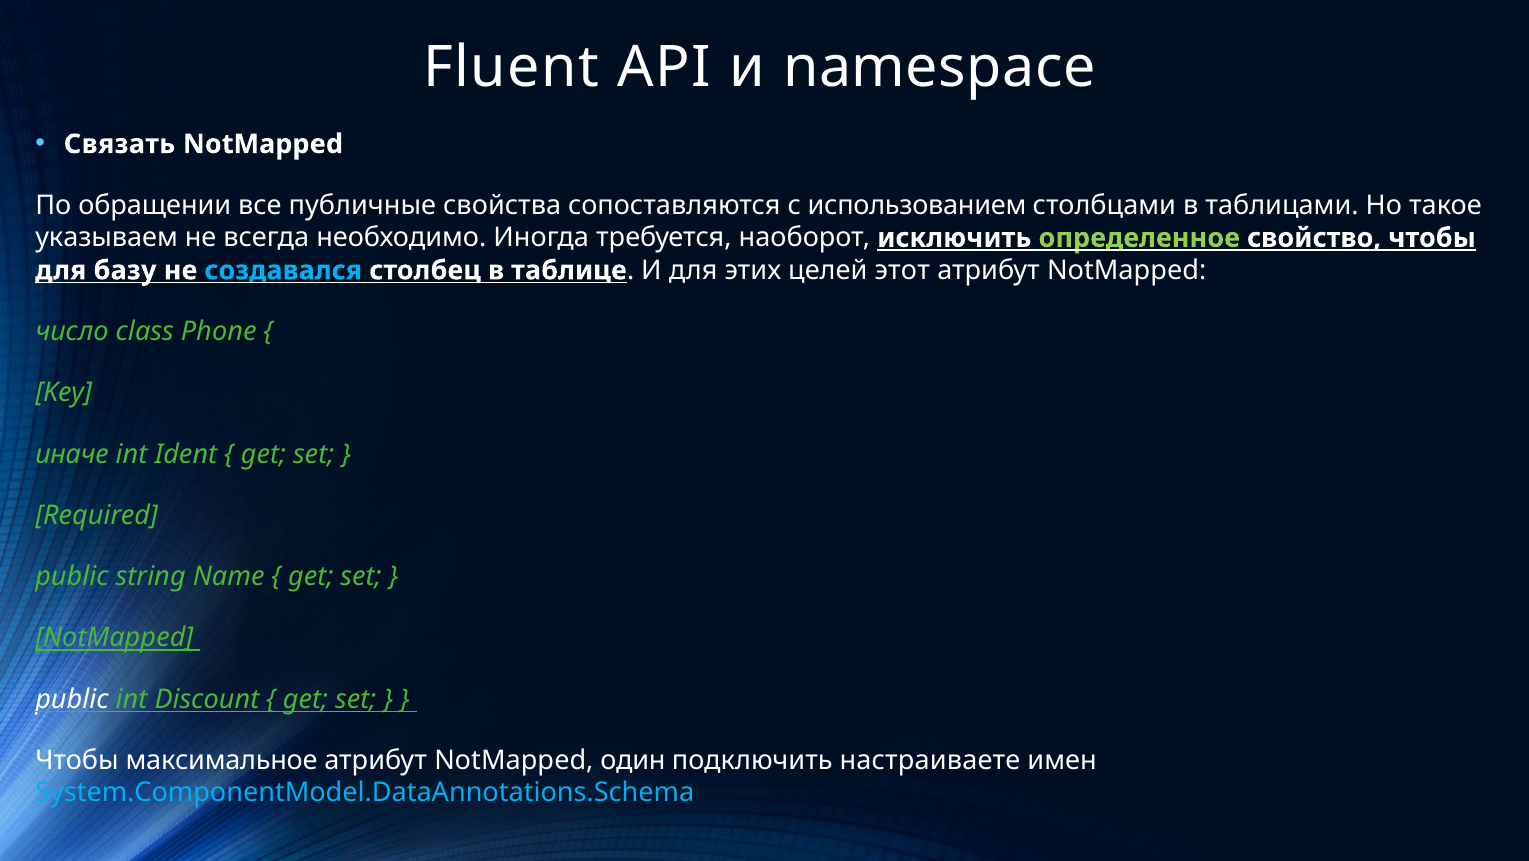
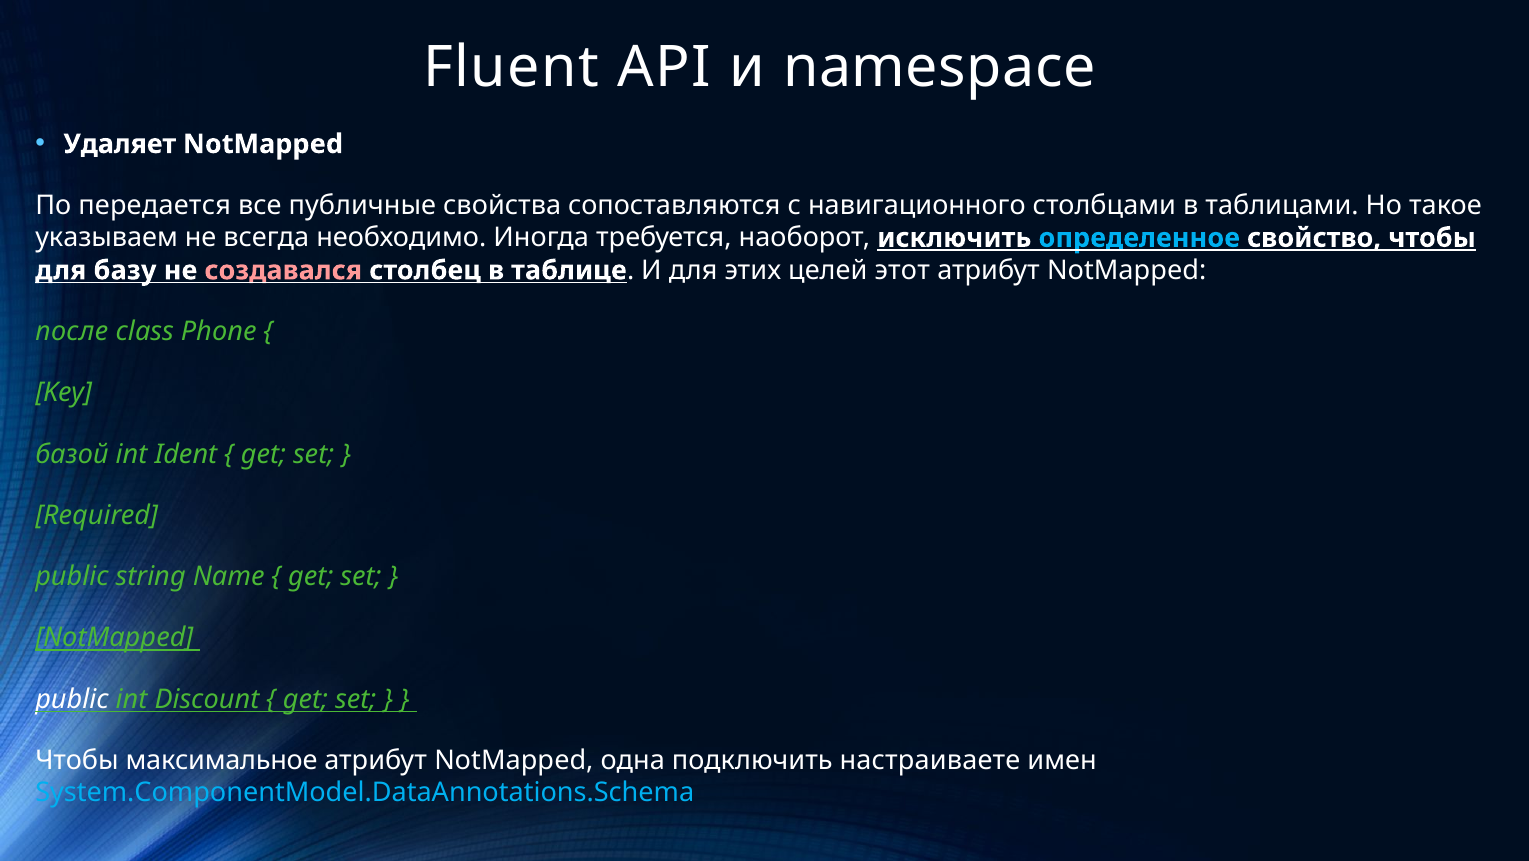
Связать: Связать -> Удаляет (120, 144)
обращении: обращении -> передается (155, 205)
использованием: использованием -> навигационного (917, 205)
определенное colour: light green -> light blue (1139, 238)
создавался colour: light blue -> pink (283, 270)
число: число -> после (72, 331)
иначе: иначе -> базой (72, 454)
один: один -> одна (633, 760)
